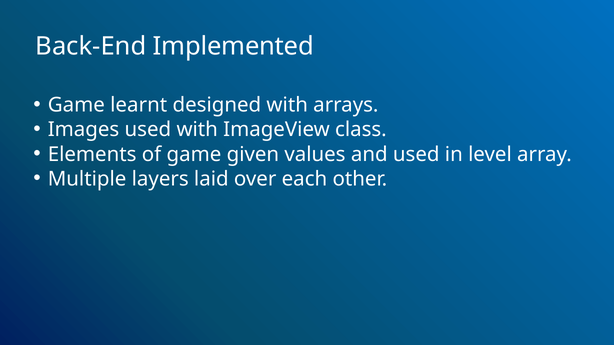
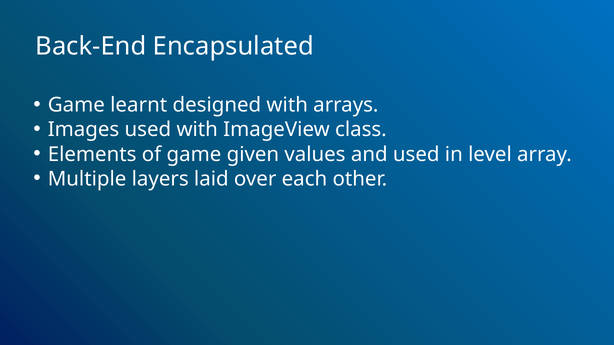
Implemented: Implemented -> Encapsulated (233, 46)
